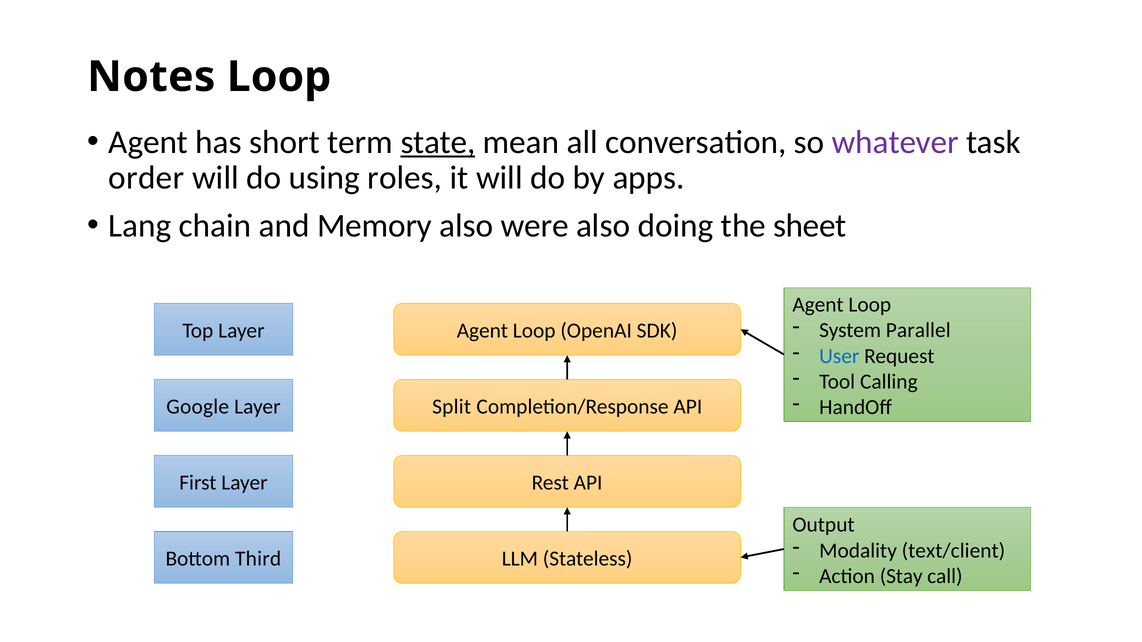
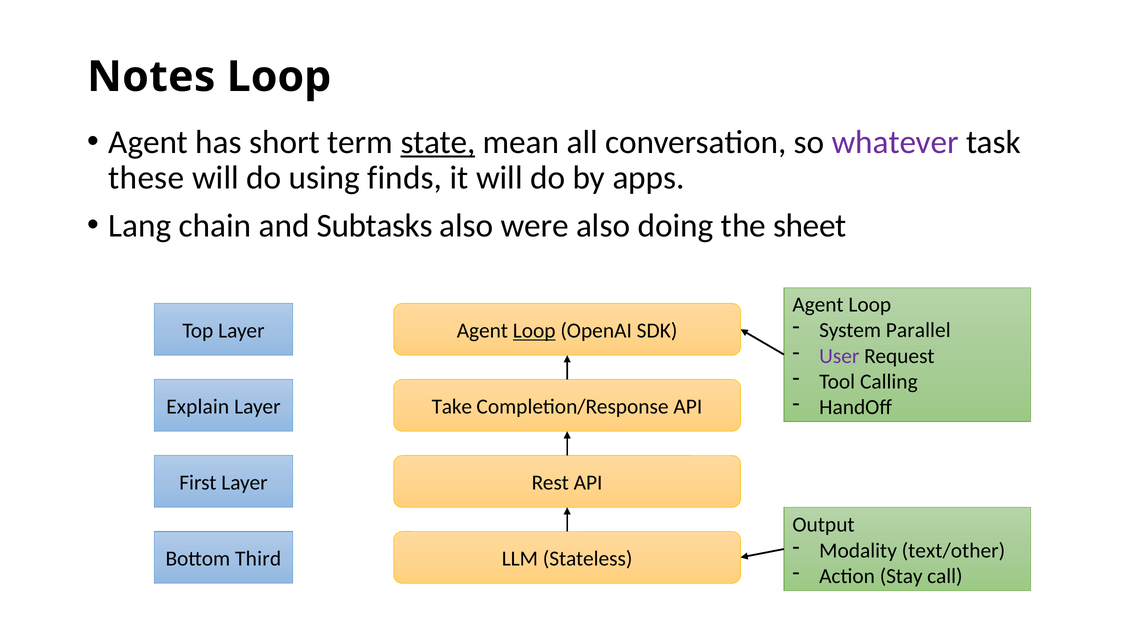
order: order -> these (146, 178)
roles: roles -> finds (405, 178)
Memory: Memory -> Subtasks (375, 226)
Loop underline: none -> present (534, 331)
User colour: blue -> purple (839, 356)
Split: Split -> Take (452, 407)
Google: Google -> Explain (198, 407)
text/client: text/client -> text/other (953, 551)
